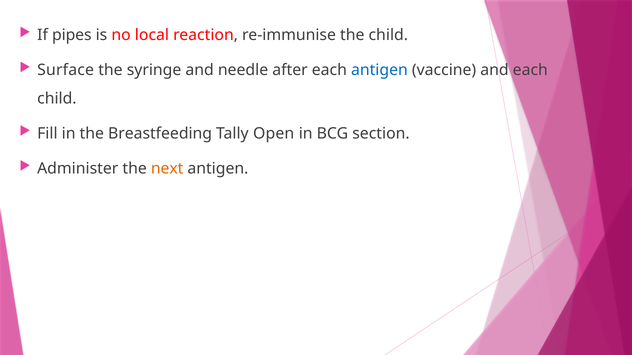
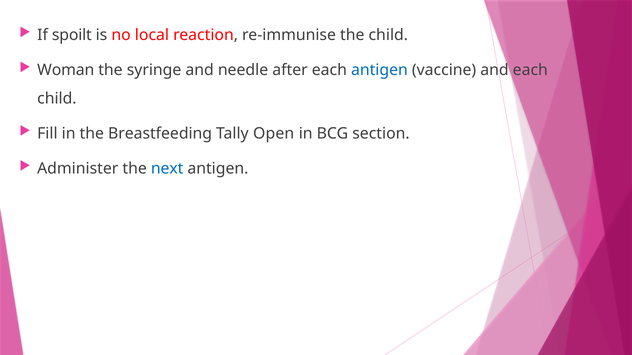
pipes: pipes -> spoilt (72, 35)
Surface: Surface -> Woman (66, 70)
next colour: orange -> blue (167, 169)
